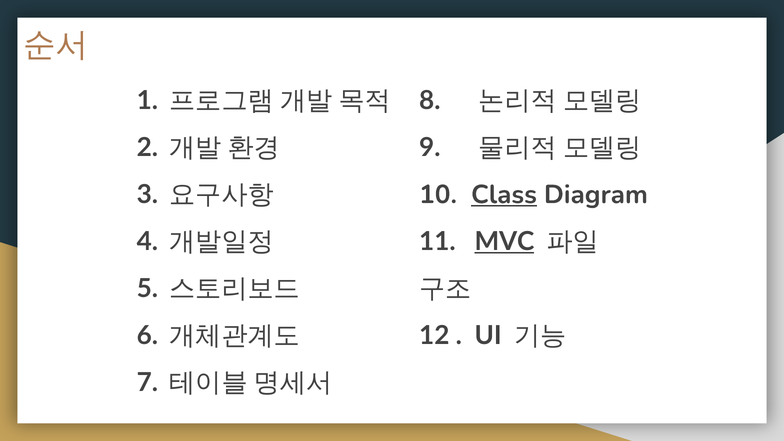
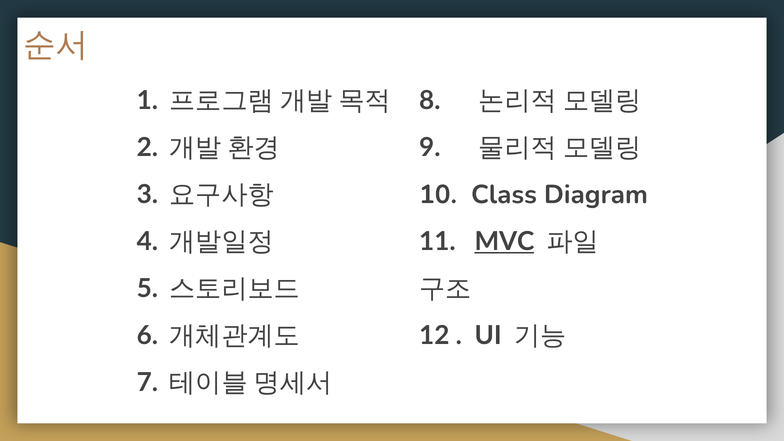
Class underline: present -> none (504, 195)
